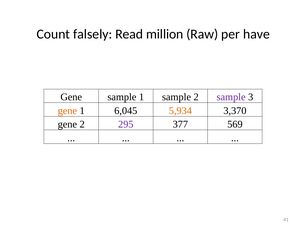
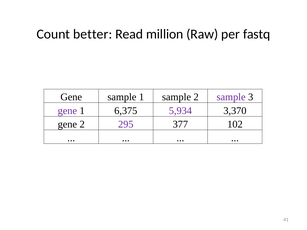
falsely: falsely -> better (93, 34)
have: have -> fastq (257, 34)
gene colour: orange -> purple (67, 111)
6,045: 6,045 -> 6,375 (126, 111)
5,934 colour: orange -> purple (180, 111)
569: 569 -> 102 (235, 124)
